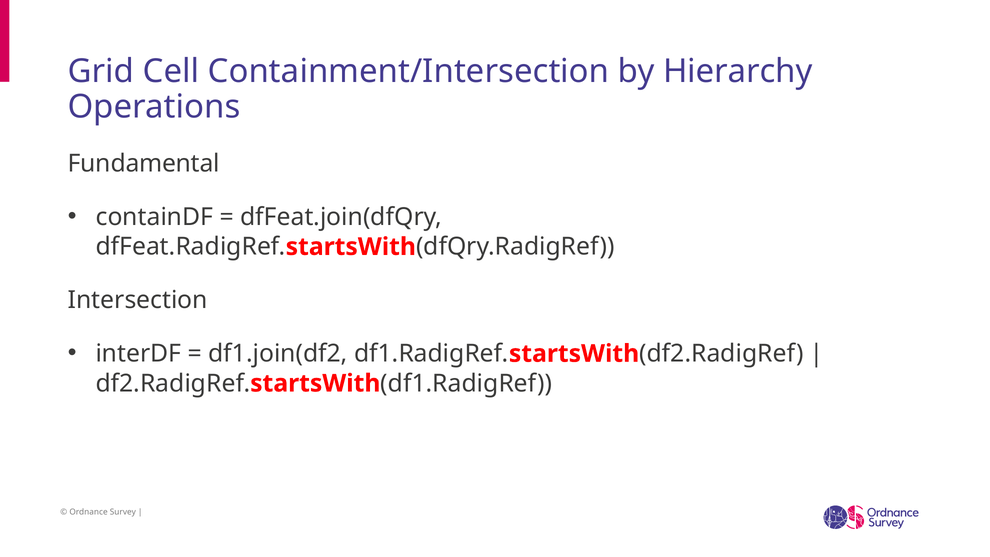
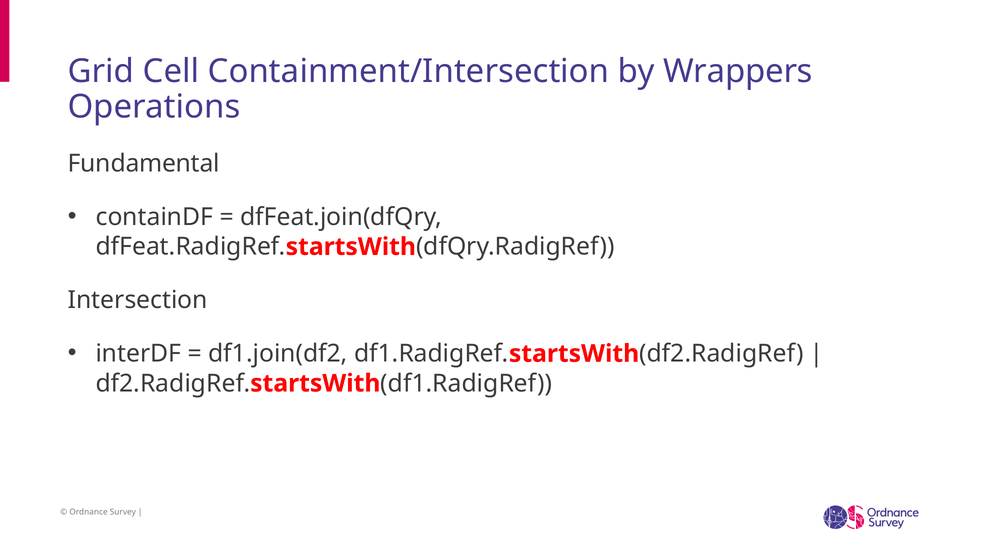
Hierarchy: Hierarchy -> Wrappers (738, 71)
